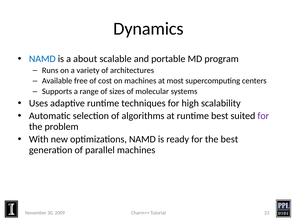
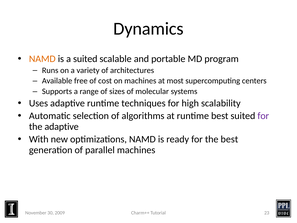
NAMD colour: blue -> orange (42, 59)
a about: about -> suited (85, 59)
the problem: problem -> adaptive (62, 126)
